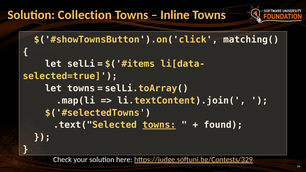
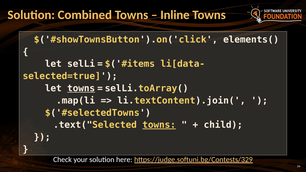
Collection: Collection -> Combined (85, 15)
matching(: matching( -> elements( (251, 40)
towns underline: none -> present (81, 88)
found: found -> child (223, 125)
